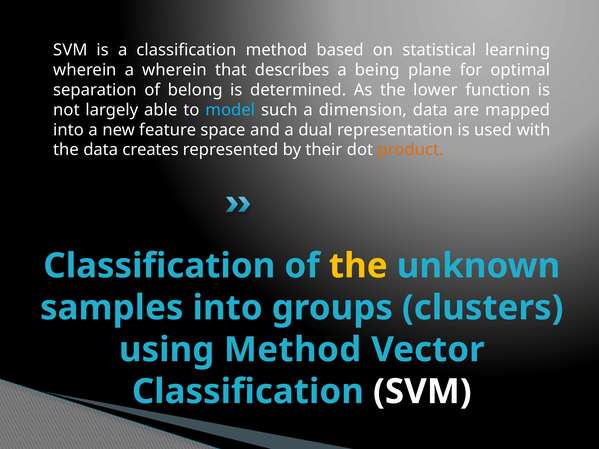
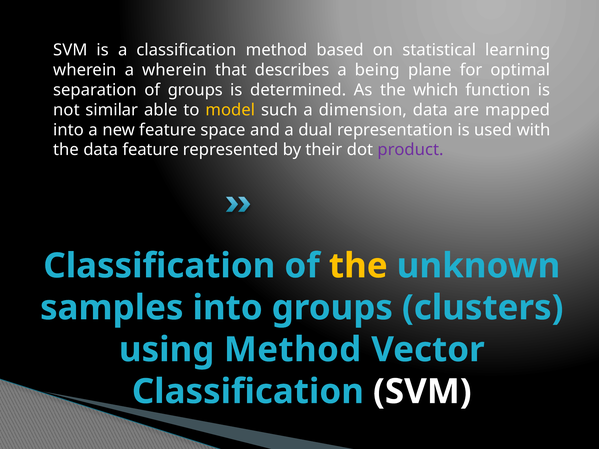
of belong: belong -> groups (195, 90)
lower: lower -> which (436, 90)
largely: largely -> similar (112, 110)
model colour: light blue -> yellow (230, 110)
data creates: creates -> feature (151, 150)
product colour: orange -> purple (411, 150)
